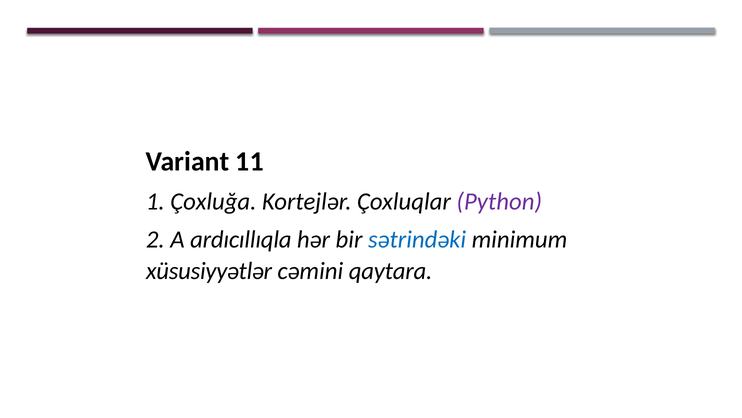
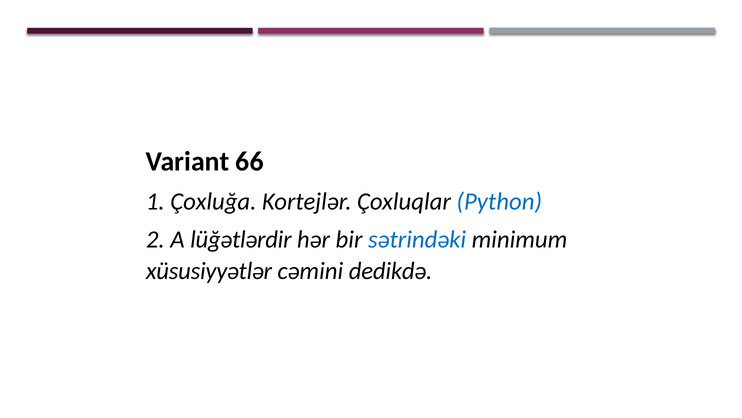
11: 11 -> 66 (250, 162)
Python colour: purple -> blue (499, 201)
ardıcıllıqla: ardıcıllıqla -> lüğətlərdir (241, 239)
qaytara: qaytara -> dedikdə (391, 271)
